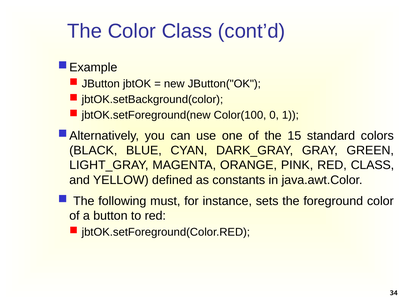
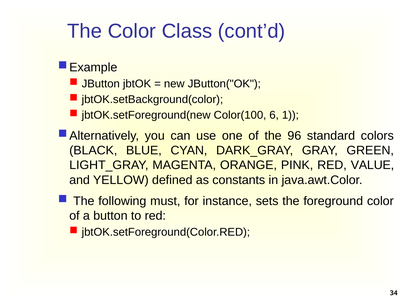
0: 0 -> 6 (274, 116)
15: 15 -> 96 (294, 136)
RED CLASS: CLASS -> VALUE (372, 166)
